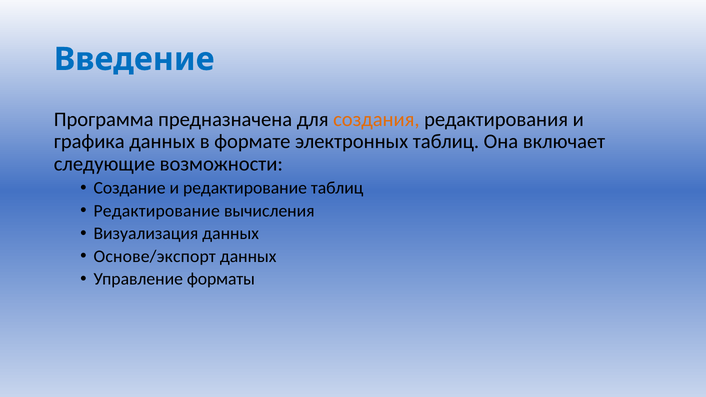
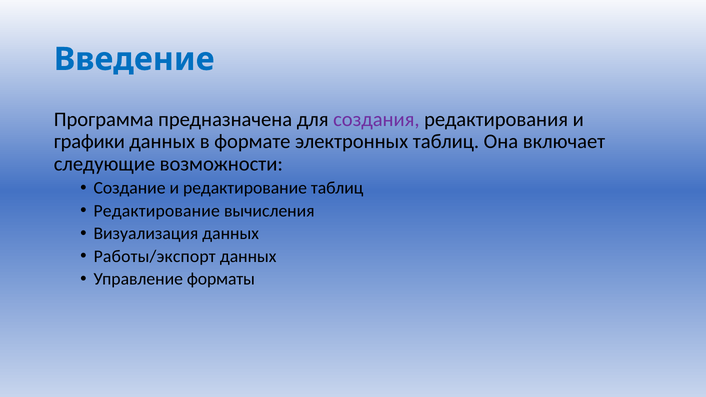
создания colour: orange -> purple (376, 119)
графика: графика -> графики (89, 142)
Основе/экспорт: Основе/экспорт -> Работы/экспорт (155, 256)
